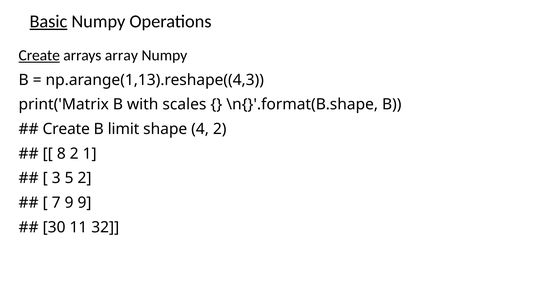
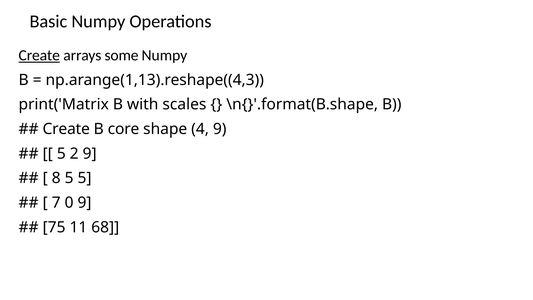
Basic underline: present -> none (48, 21)
array: array -> some (122, 55)
limit: limit -> core (124, 129)
4 2: 2 -> 9 (220, 129)
8: 8 -> 5 (61, 154)
2 1: 1 -> 9 (90, 154)
3: 3 -> 8 (56, 178)
5 2: 2 -> 5 (85, 178)
7 9: 9 -> 0 (69, 203)
30: 30 -> 75 (54, 227)
32: 32 -> 68 (105, 227)
